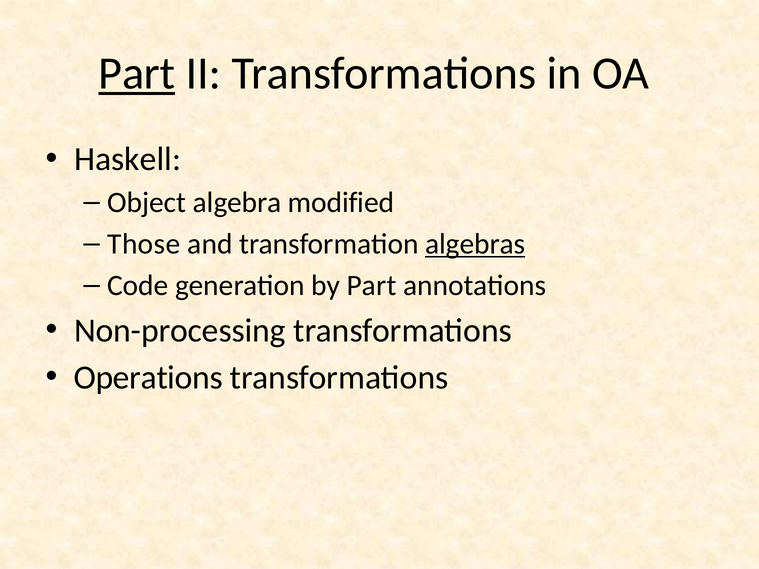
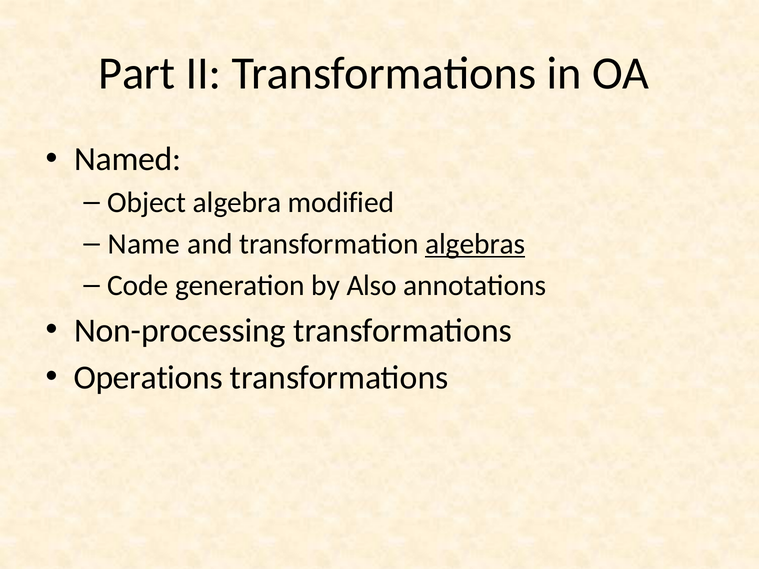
Part underline: present -> none (137, 73)
Haskell: Haskell -> Named (128, 159)
Those: Those -> Name (144, 244)
by Part: Part -> Also (372, 286)
